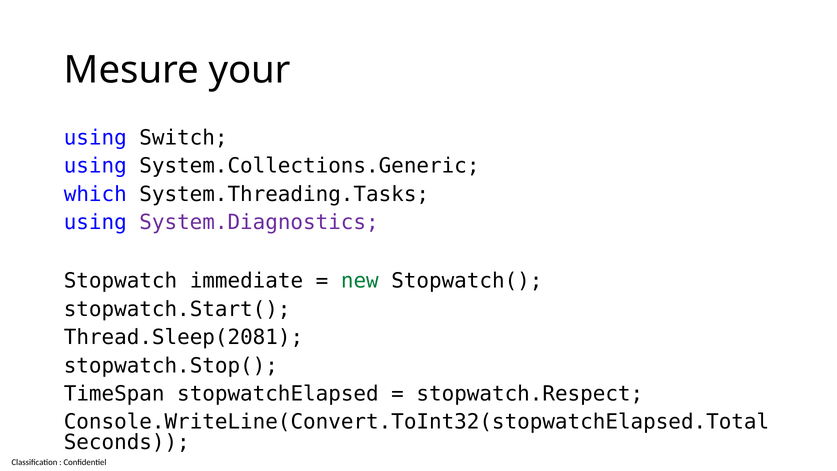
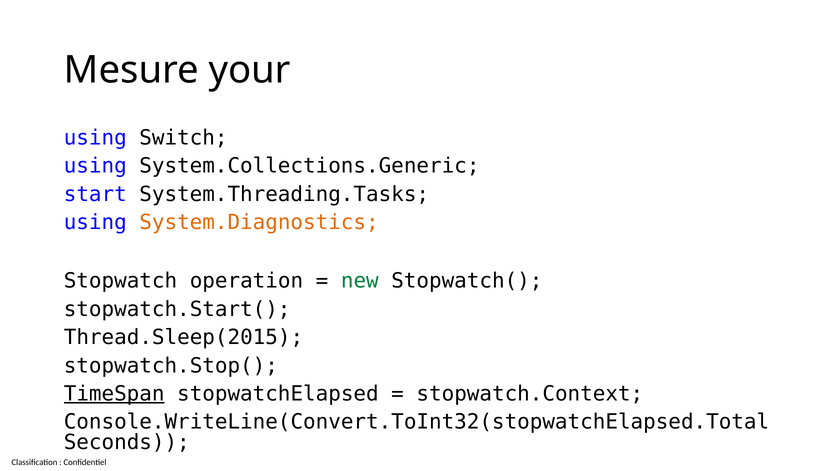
which: which -> start (95, 194)
System.Diagnostics colour: purple -> orange (259, 222)
immediate: immediate -> operation (246, 281)
Thread.Sleep(2081: Thread.Sleep(2081 -> Thread.Sleep(2015 (183, 337)
TimeSpan underline: none -> present (114, 394)
stopwatch.Respect: stopwatch.Respect -> stopwatch.Context (530, 394)
